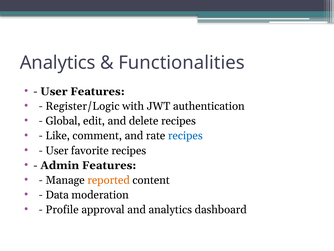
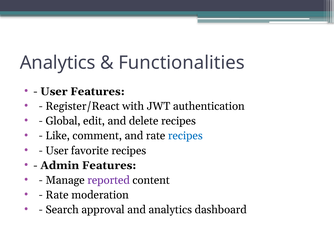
Register/Logic: Register/Logic -> Register/React (83, 106)
reported colour: orange -> purple (109, 180)
Data: Data -> Rate (57, 195)
Profile: Profile -> Search (62, 209)
